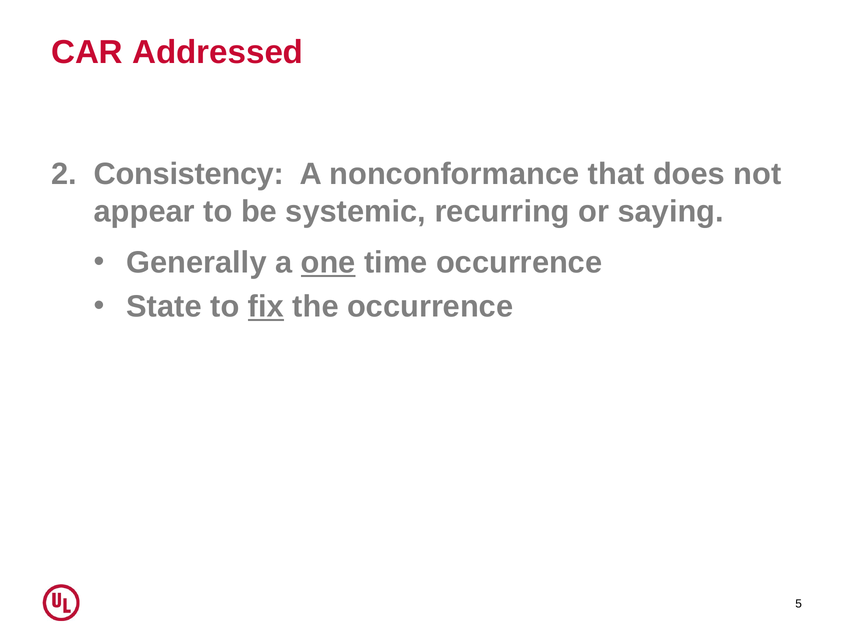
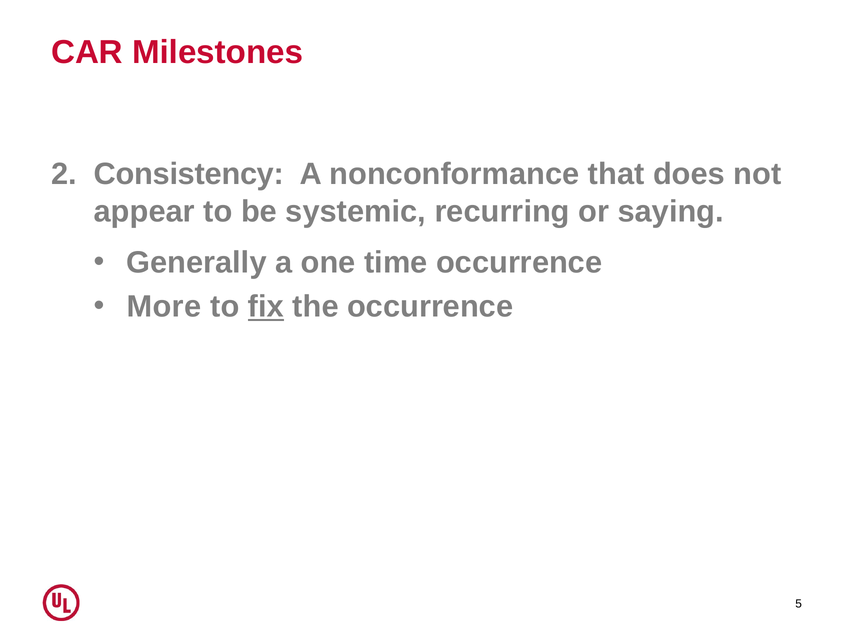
Addressed: Addressed -> Milestones (218, 52)
one underline: present -> none (328, 263)
State: State -> More (164, 307)
